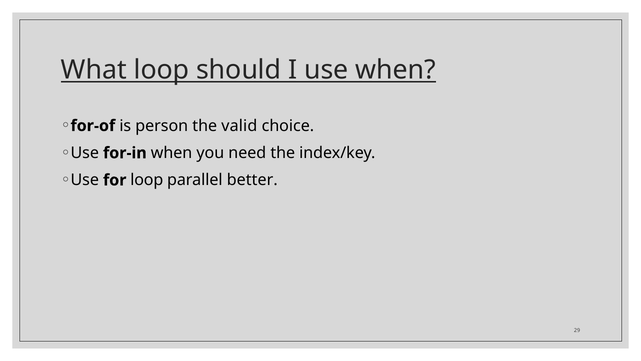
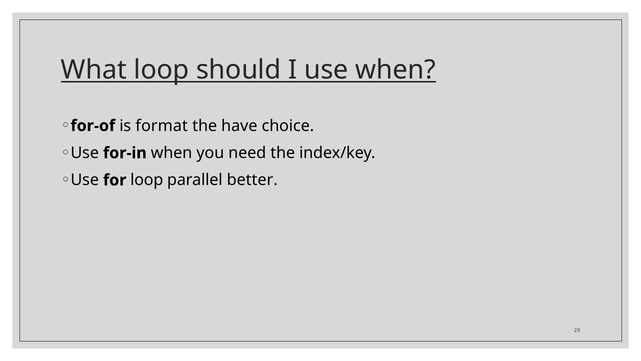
person: person -> format (162, 126)
valid: valid -> have (239, 126)
